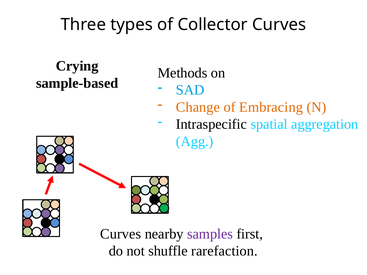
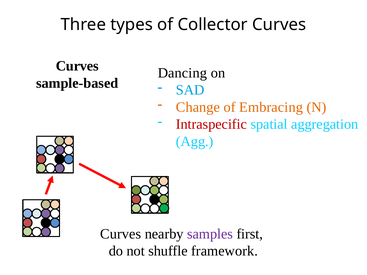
Crying: Crying -> Curves (77, 66)
Methods: Methods -> Dancing (182, 73)
Intraspecific colour: black -> red (211, 124)
rarefaction: rarefaction -> framework (225, 251)
